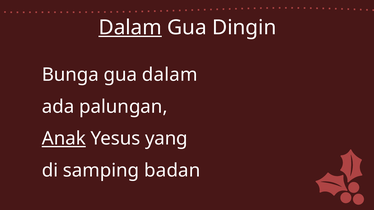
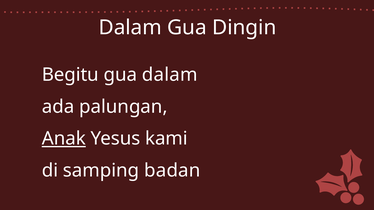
Dalam underline: present -> none (130, 27)
Bunga: Bunga -> Begitu (70, 75)
yang: yang -> kami (166, 139)
